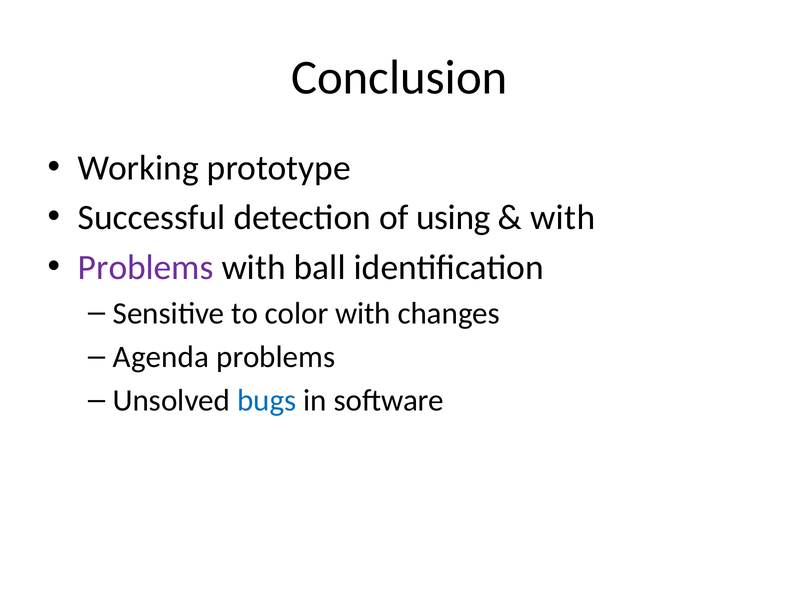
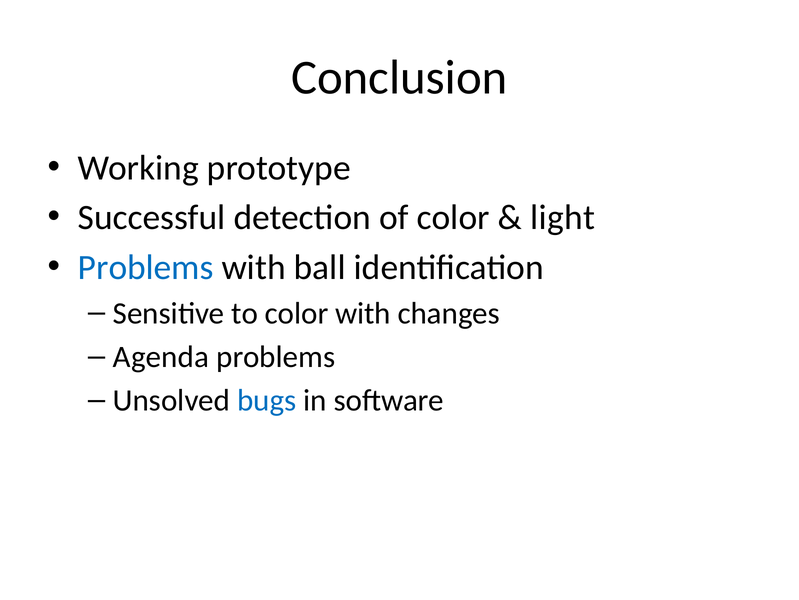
of using: using -> color (453, 217)
with: with -> light (563, 217)
Problems colour: purple -> blue (146, 267)
